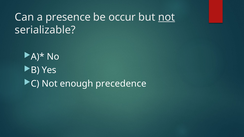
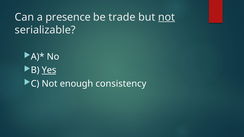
occur: occur -> trade (122, 17)
Yes underline: none -> present (49, 70)
precedence: precedence -> consistency (121, 84)
